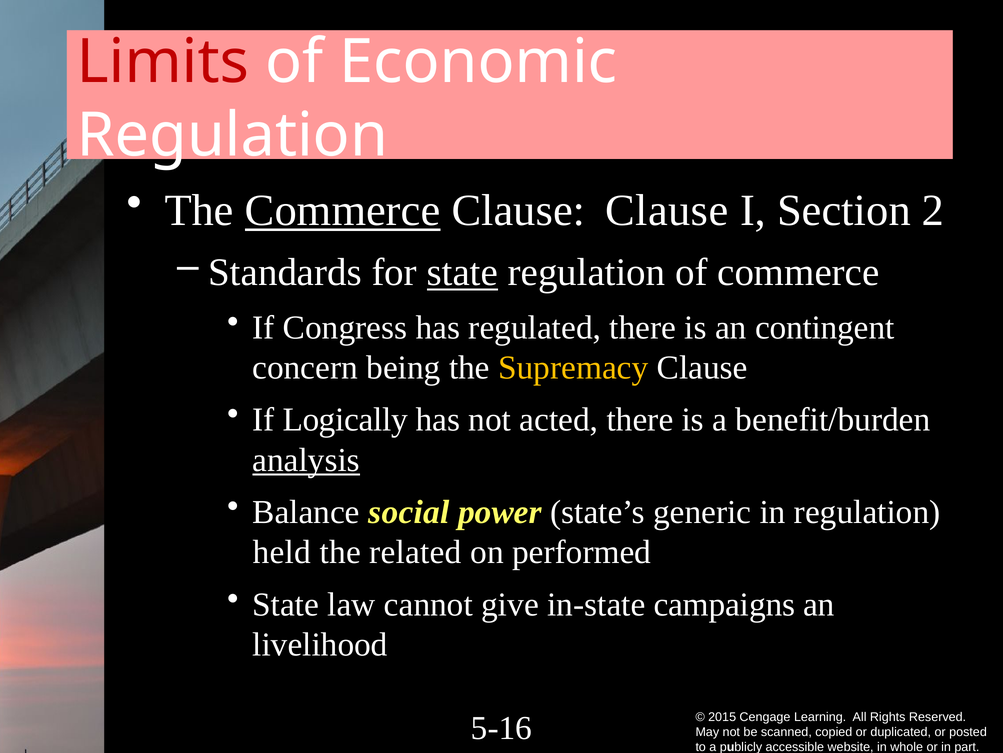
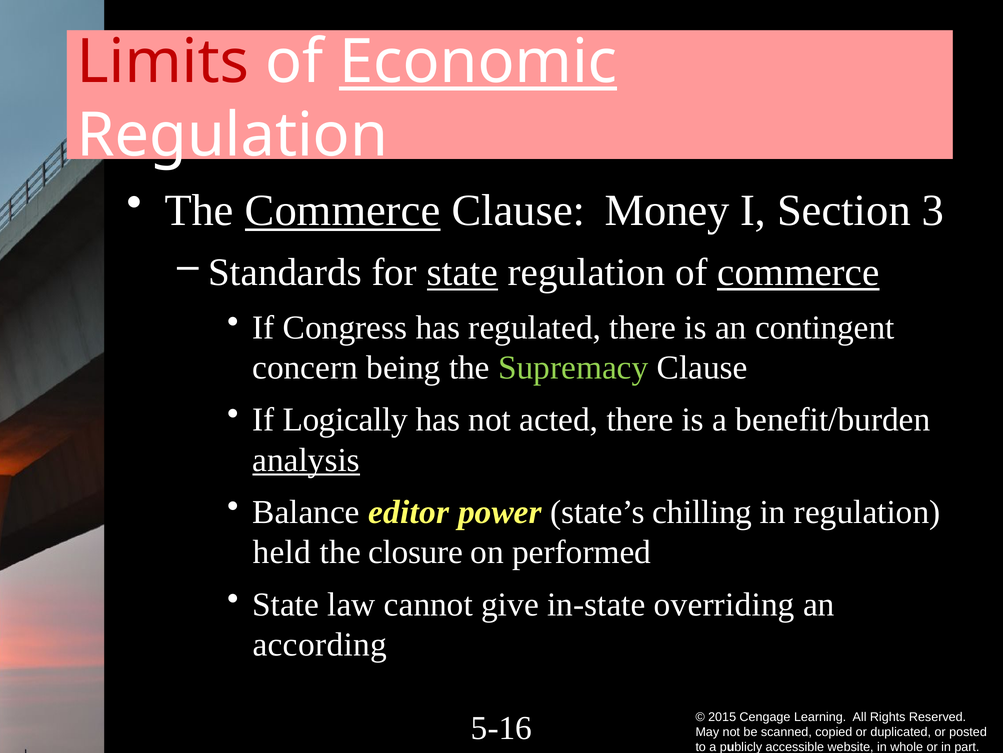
Economic underline: none -> present (478, 62)
Clause Clause: Clause -> Money (667, 210)
2: 2 -> 3 (933, 210)
commerce underline: none -> present (798, 272)
Supremacy colour: yellow -> light green (573, 367)
social: social -> editor (409, 512)
generic: generic -> chilling (702, 512)
related: related -> closure (416, 552)
campaigns: campaigns -> overriding (724, 604)
livelihood: livelihood -> according (320, 644)
